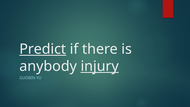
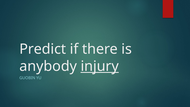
Predict underline: present -> none (43, 49)
